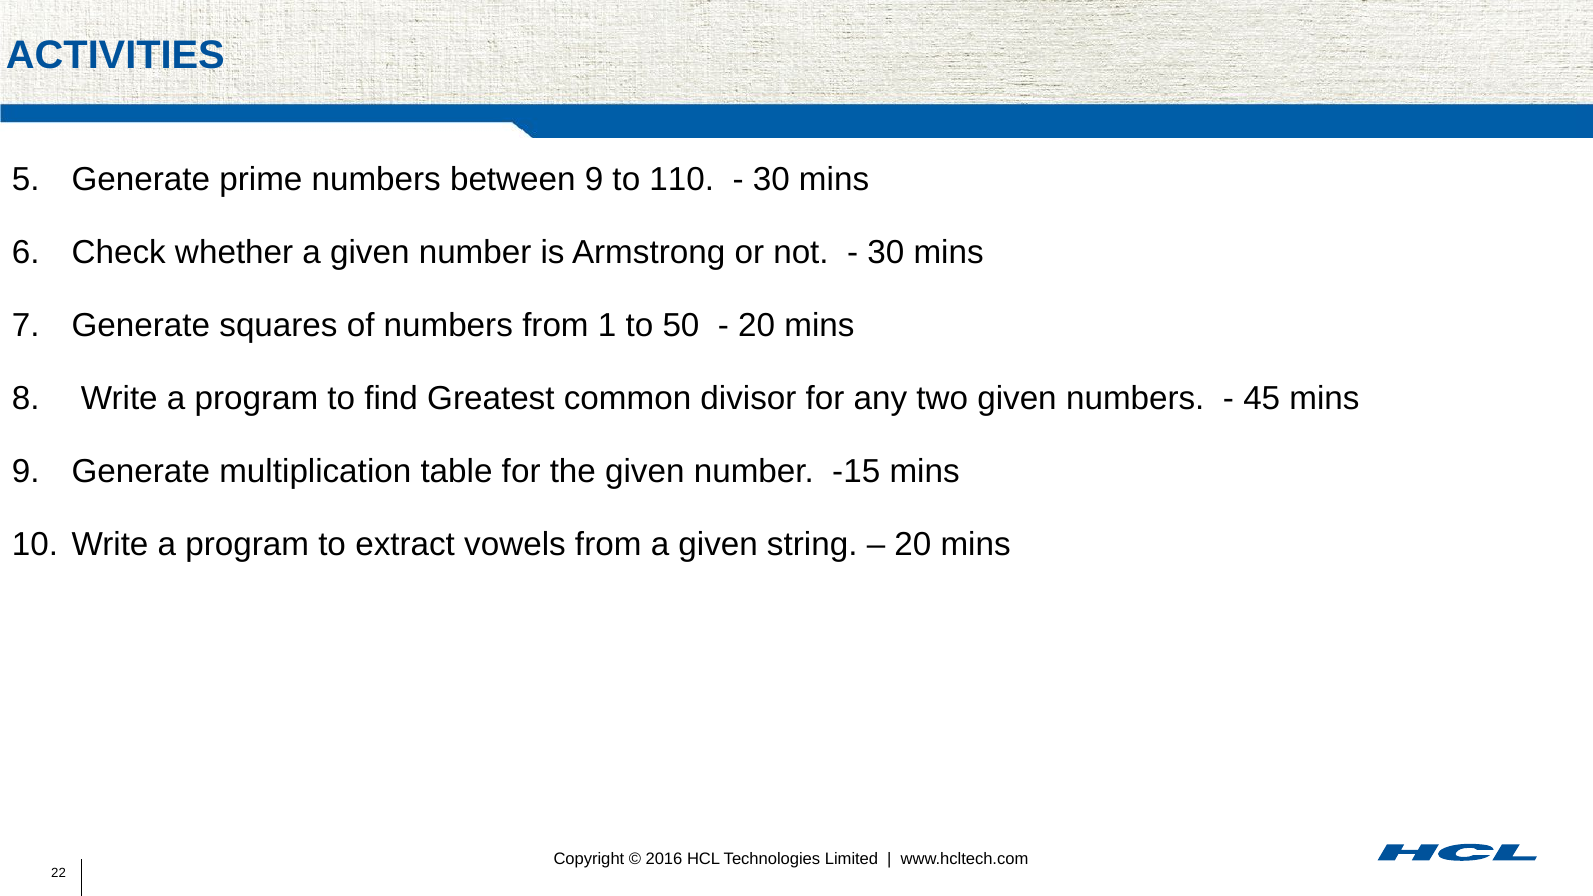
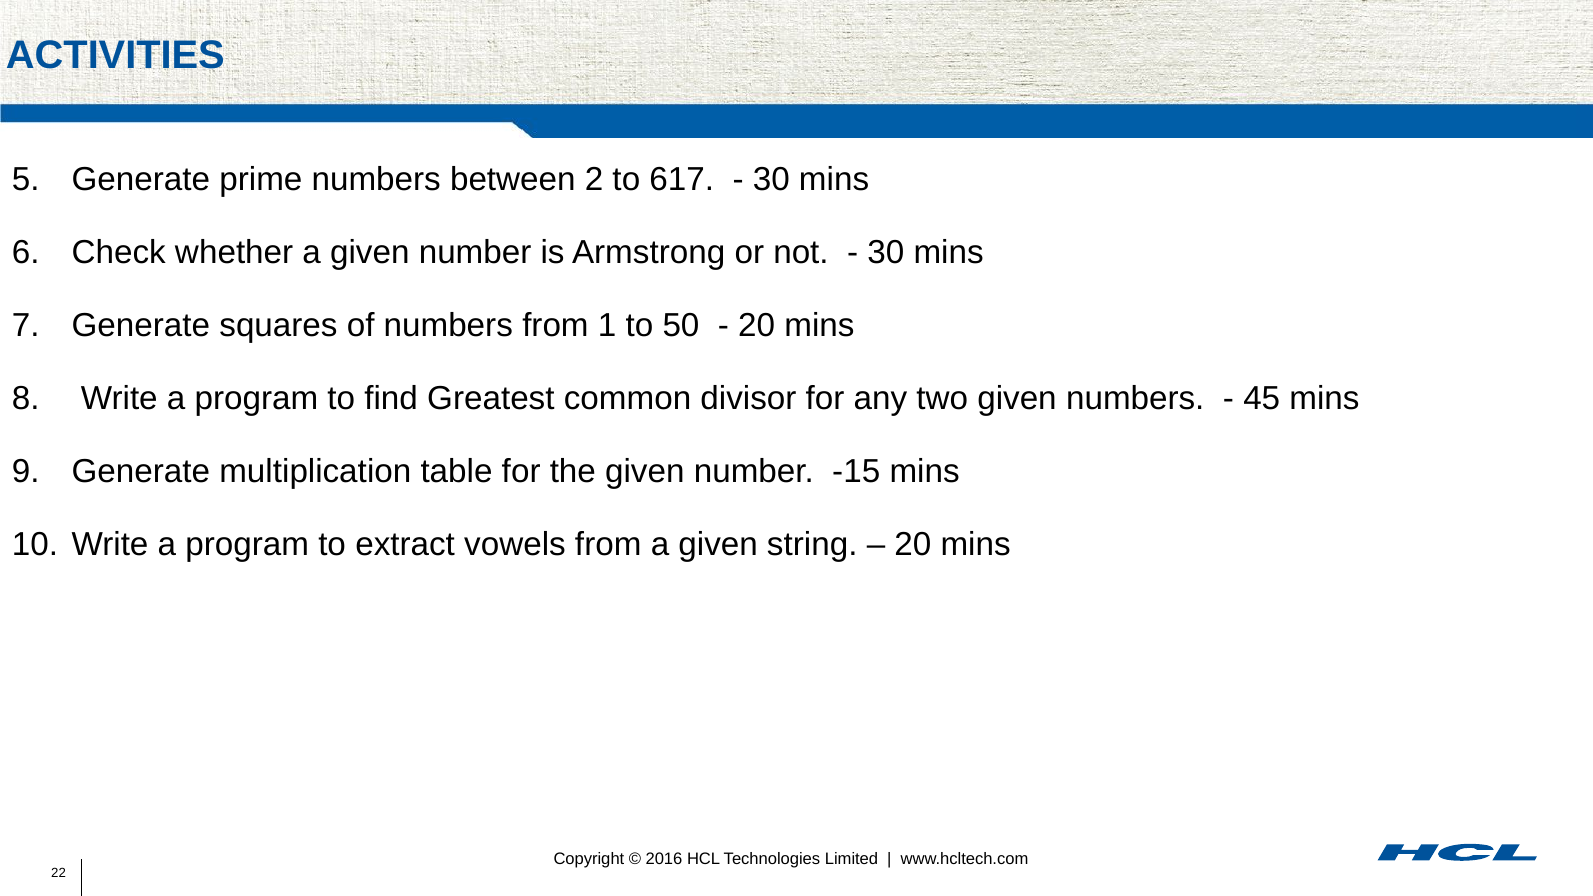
between 9: 9 -> 2 (594, 180)
110: 110 -> 617 (682, 180)
